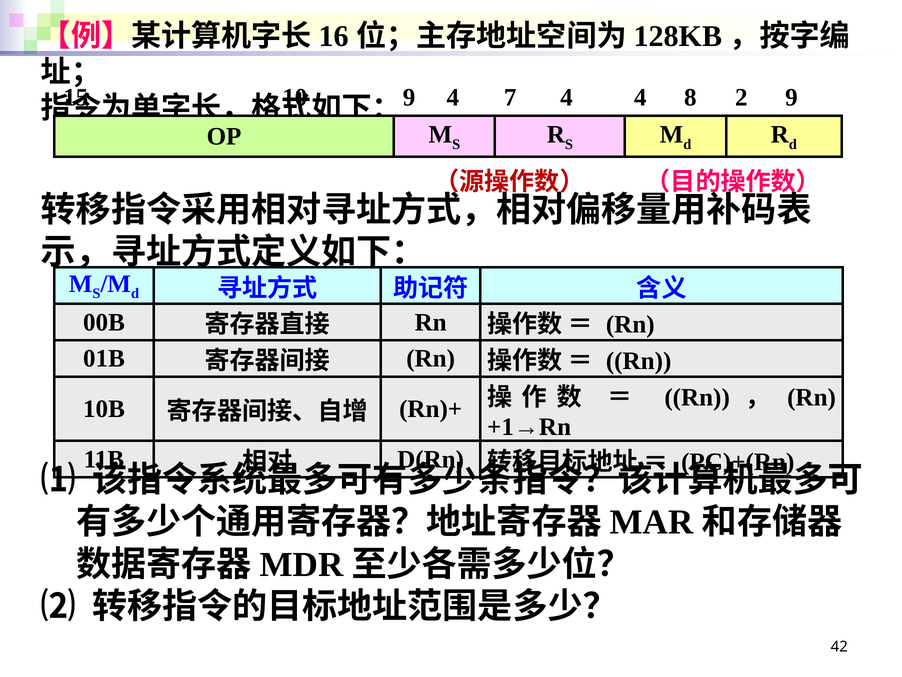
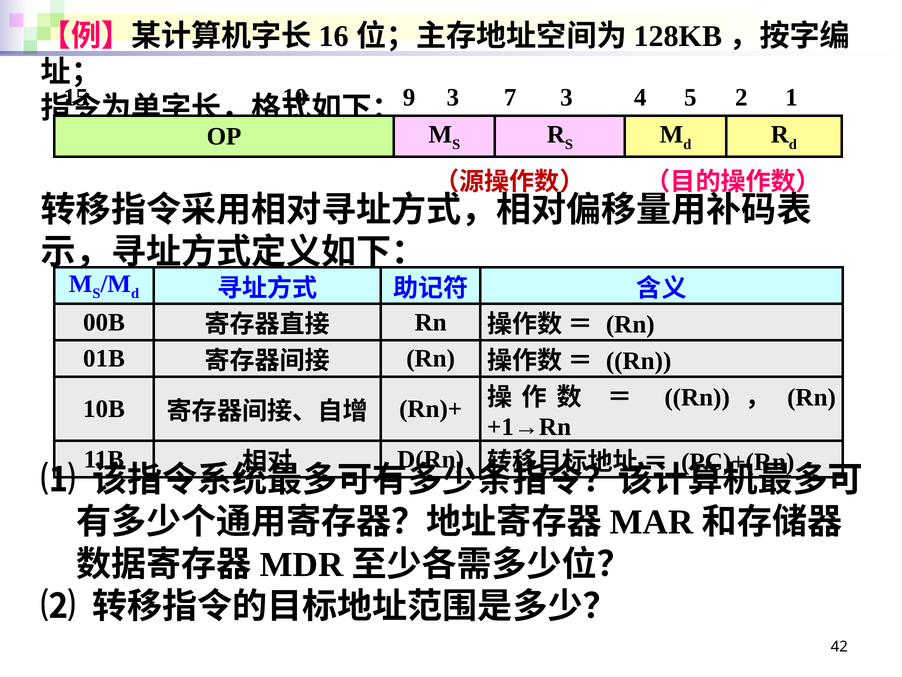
9 4: 4 -> 3 (453, 98)
7 4: 4 -> 3 (566, 98)
8: 8 -> 5 (690, 98)
2 9: 9 -> 1 (791, 98)
